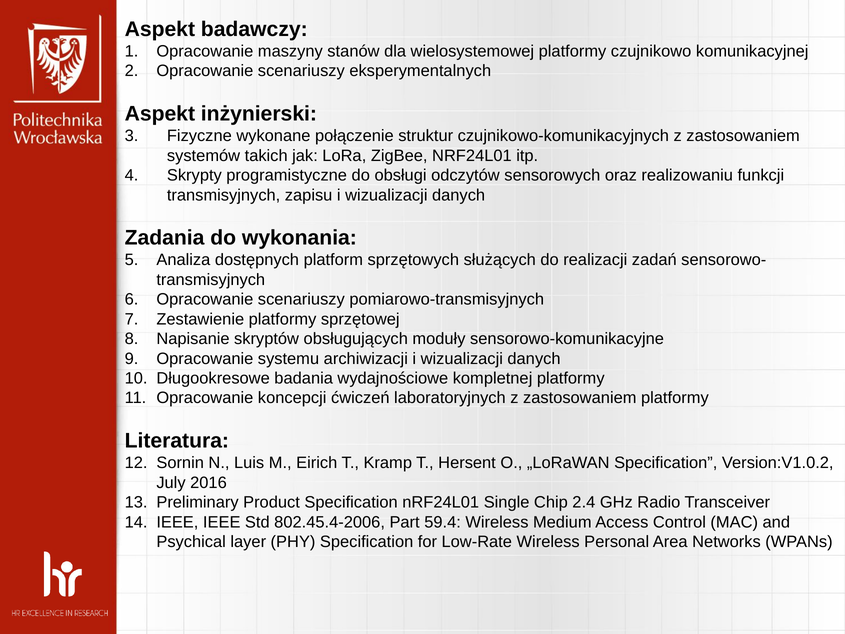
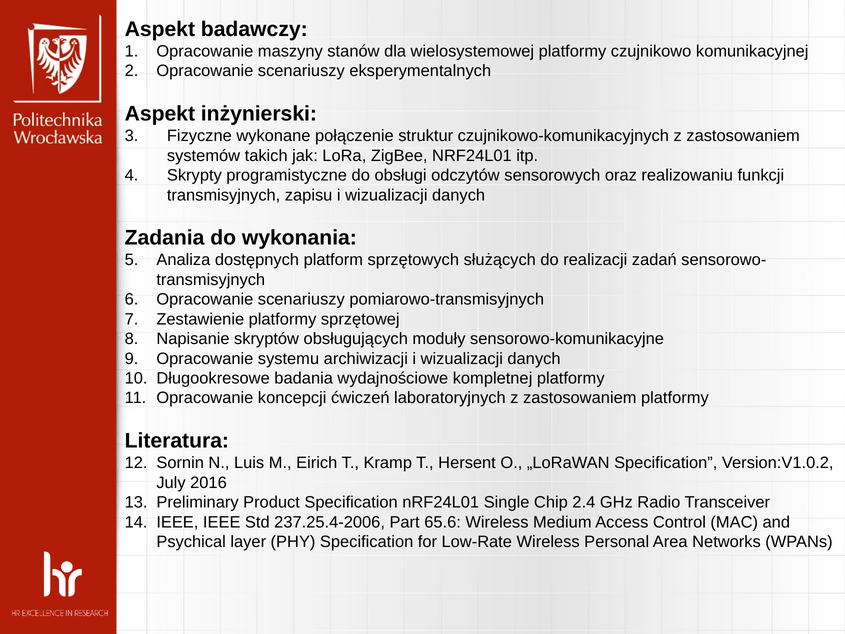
802.45.4-2006: 802.45.4-2006 -> 237.25.4-2006 (330, 522)
59.4: 59.4 -> 65.6 (443, 522)
